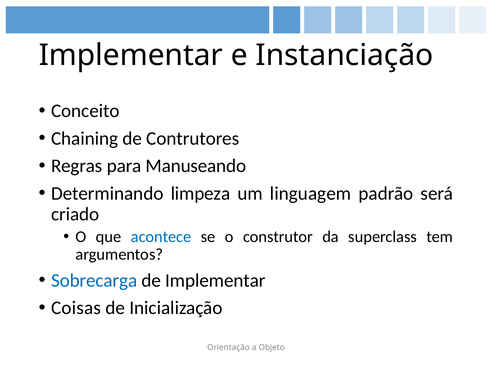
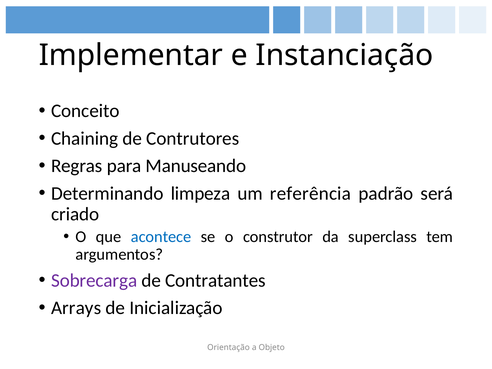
linguagem: linguagem -> referência (310, 193)
Sobrecarga colour: blue -> purple (94, 280)
de Implementar: Implementar -> Contratantes (215, 280)
Coisas: Coisas -> Arrays (76, 308)
